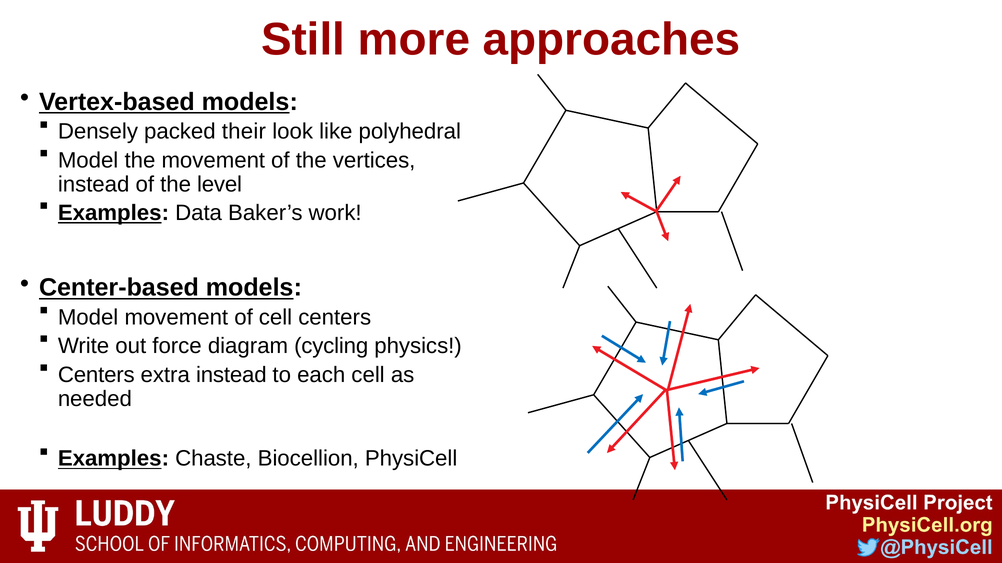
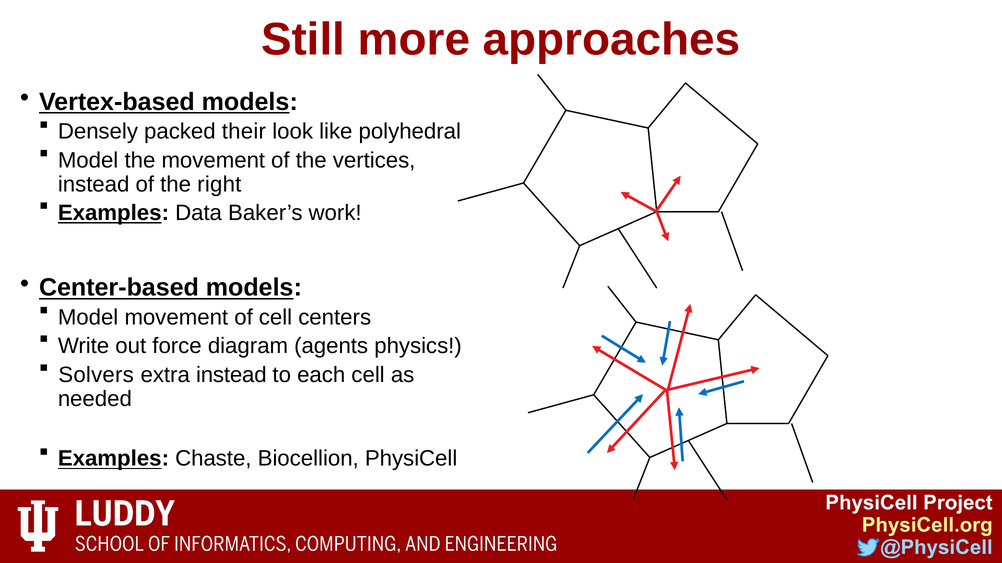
level: level -> right (219, 184)
cycling: cycling -> agents (331, 346)
Centers: Centers -> Solvers (96, 375)
